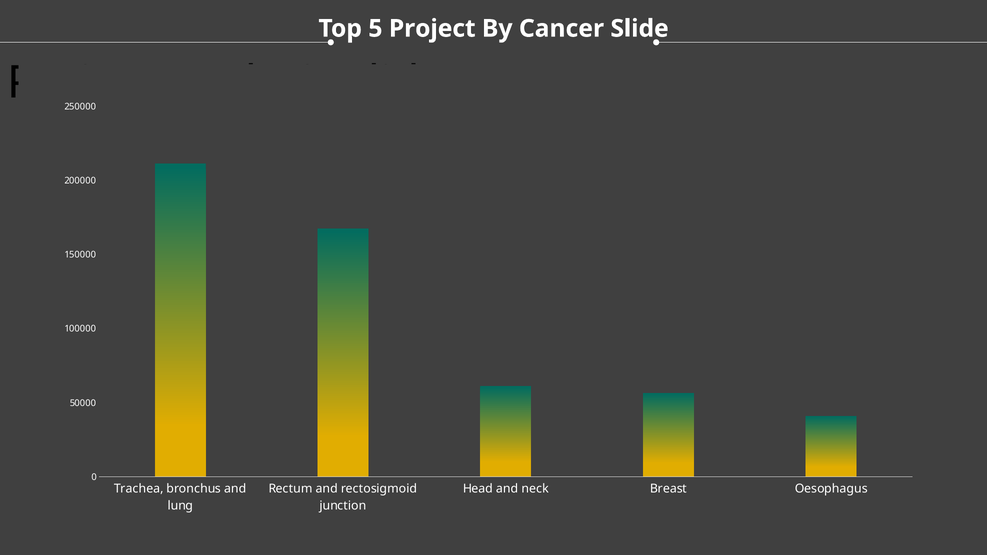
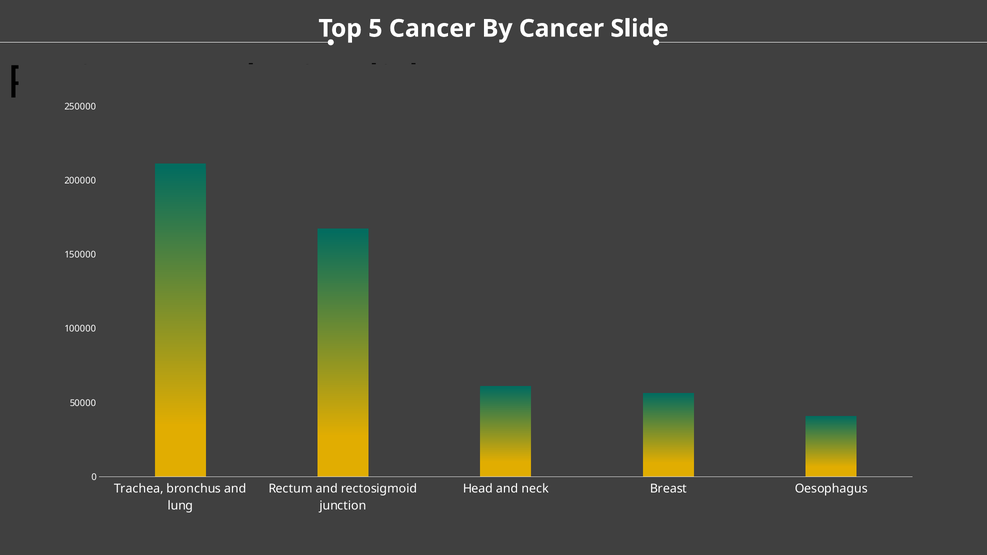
5 Project: Project -> Cancer (432, 29)
